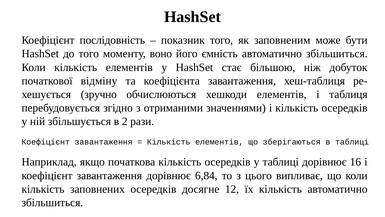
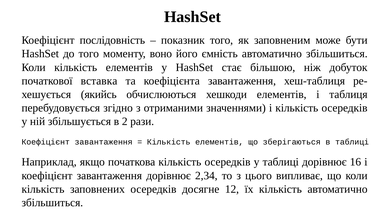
відміну: відміну -> вставка (99, 81)
зручно: зручно -> якийсь (99, 94)
6,84: 6,84 -> 2,34 (206, 175)
